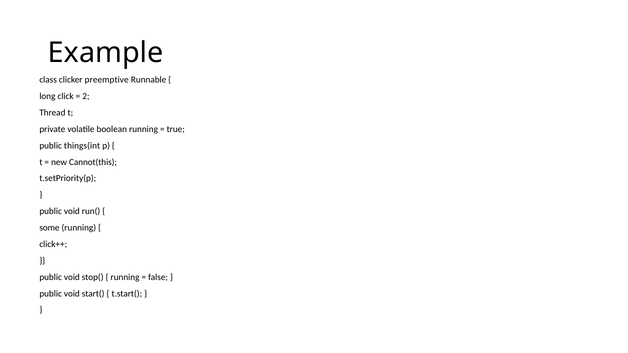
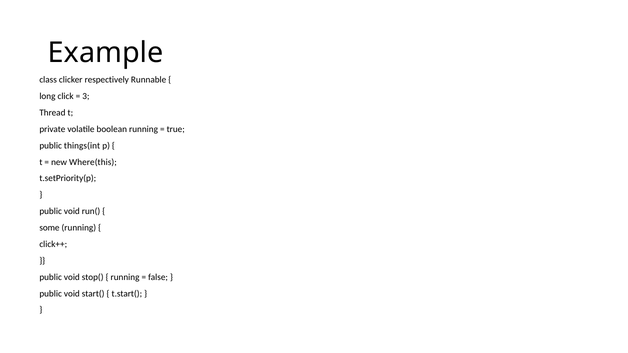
preemptive: preemptive -> respectively (107, 80)
2: 2 -> 3 (86, 96)
Cannot(this: Cannot(this -> Where(this (93, 162)
